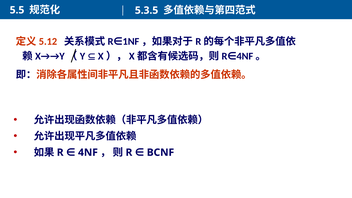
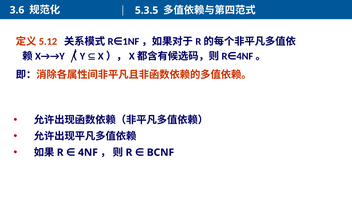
5.5: 5.5 -> 3.6 (17, 10)
